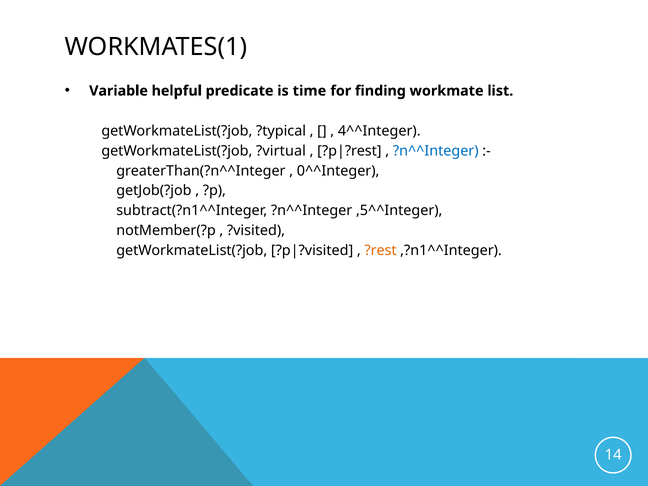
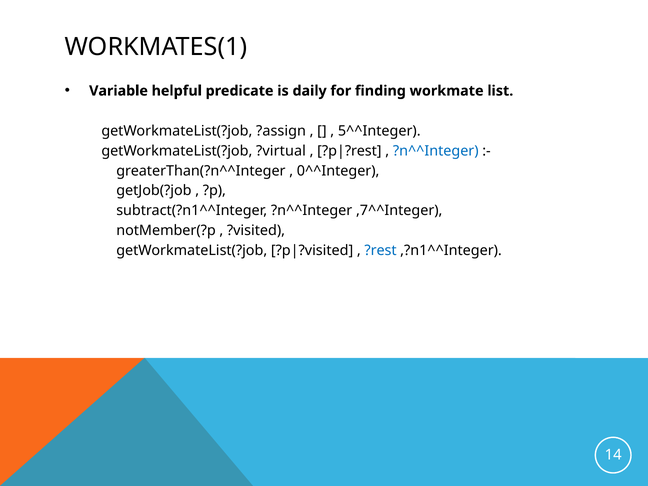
time: time -> daily (310, 91)
?typical: ?typical -> ?assign (281, 131)
4^^Integer: 4^^Integer -> 5^^Integer (379, 131)
,5^^Integer: ,5^^Integer -> ,7^^Integer (399, 211)
?rest colour: orange -> blue (381, 251)
